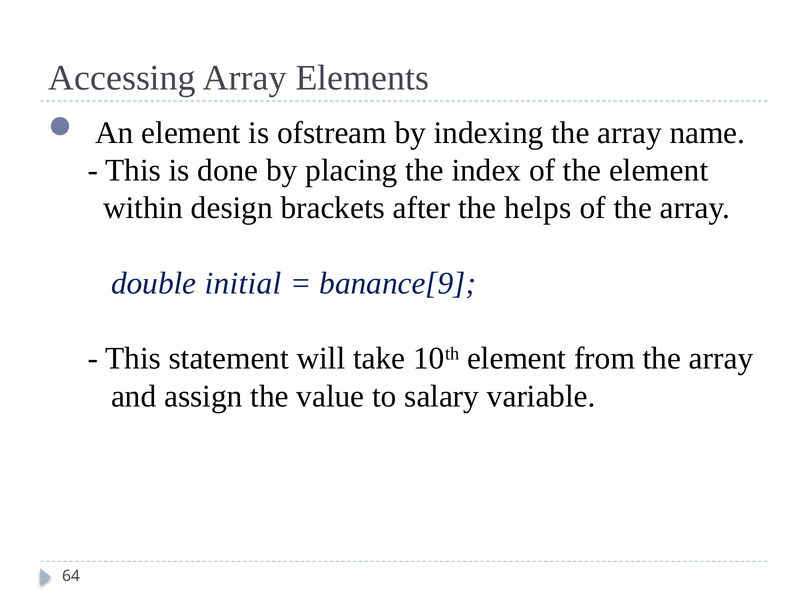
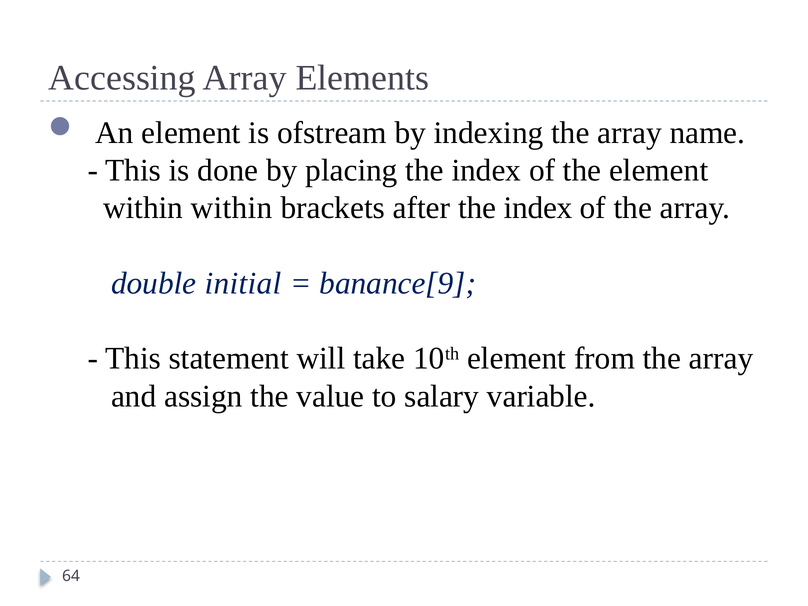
within design: design -> within (232, 208)
after the helps: helps -> index (538, 208)
